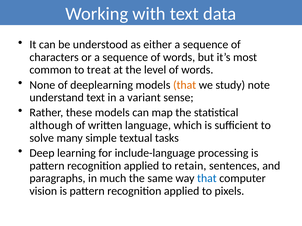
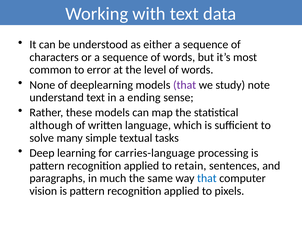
treat: treat -> error (99, 70)
that colour: orange -> purple (185, 85)
variant: variant -> ending (144, 98)
include-language: include-language -> carries-language (155, 153)
